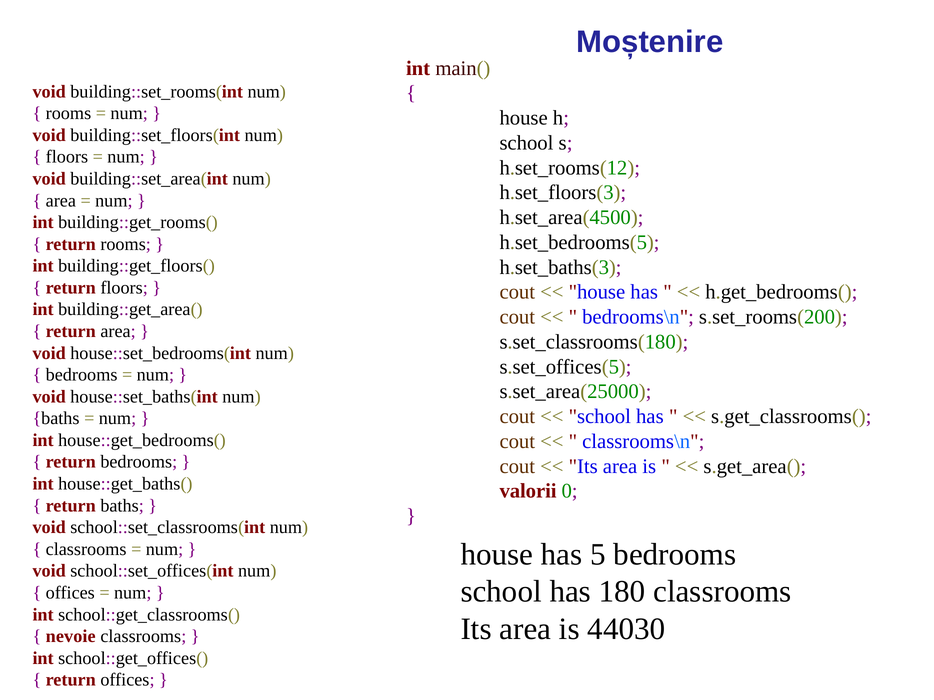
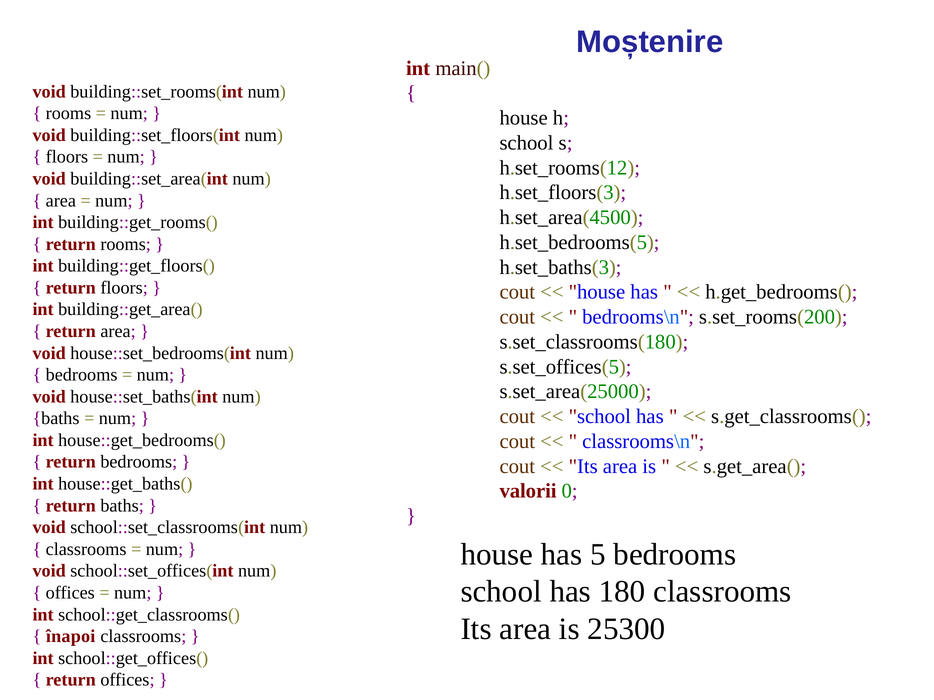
44030: 44030 -> 25300 (626, 629)
nevoie: nevoie -> înapoi (71, 637)
